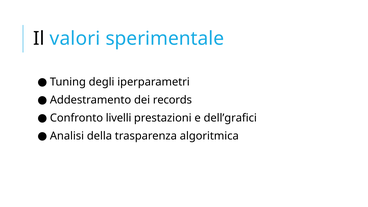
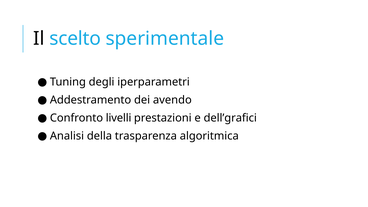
valori: valori -> scelto (75, 39)
records: records -> avendo (172, 100)
